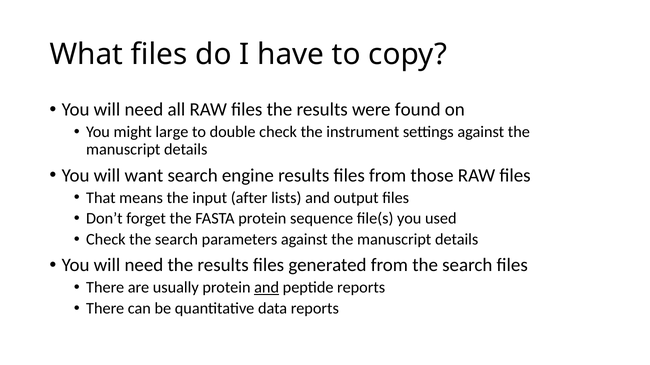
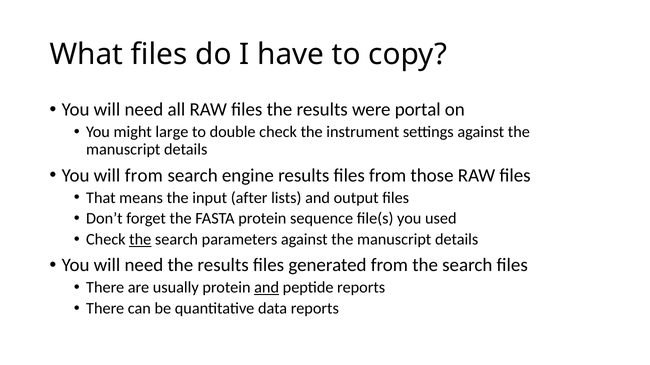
found: found -> portal (418, 110)
will want: want -> from (144, 176)
the underline: none -> present (140, 240)
